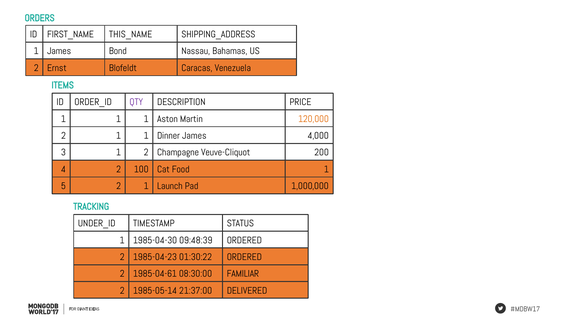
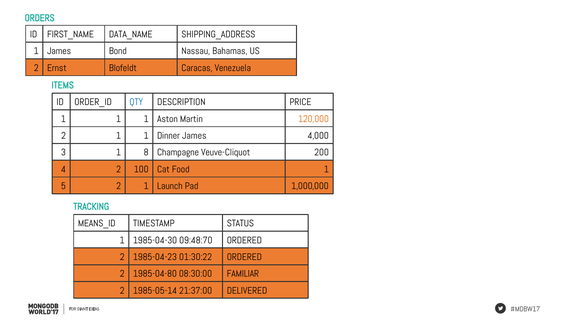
THIS_NAME: THIS_NAME -> DATA_NAME (131, 34)
QTY colour: purple -> blue (136, 102)
1 2: 2 -> 8 (146, 153)
UNDER_ID: UNDER_ID -> MEANS_ID (97, 224)
09:48:39: 09:48:39 -> 09:48:70 (196, 240)
1985-04-61: 1985-04-61 -> 1985-04-80 (155, 274)
